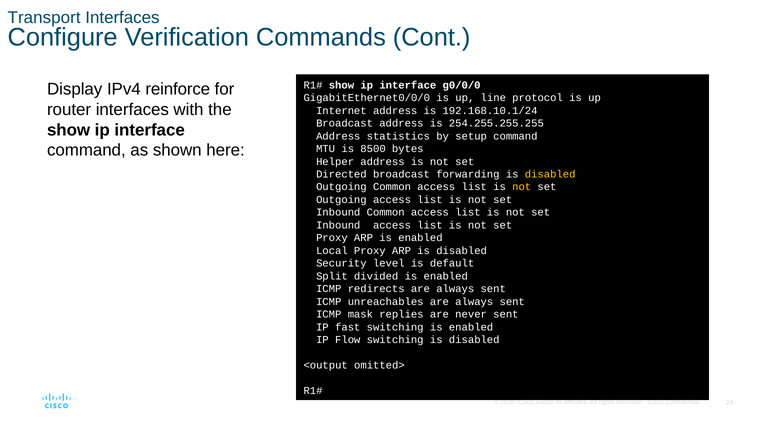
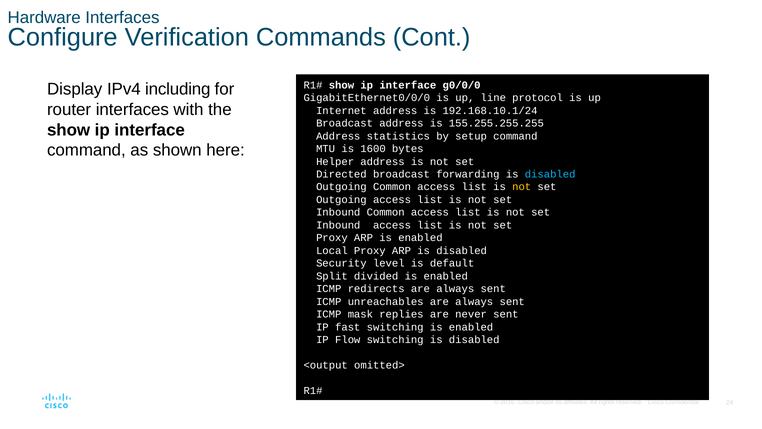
Transport: Transport -> Hardware (44, 18)
reinforce: reinforce -> including (178, 89)
254.255.255.255: 254.255.255.255 -> 155.255.255.255 (496, 123)
8500: 8500 -> 1600 (373, 149)
disabled colour: yellow -> light blue (550, 174)
